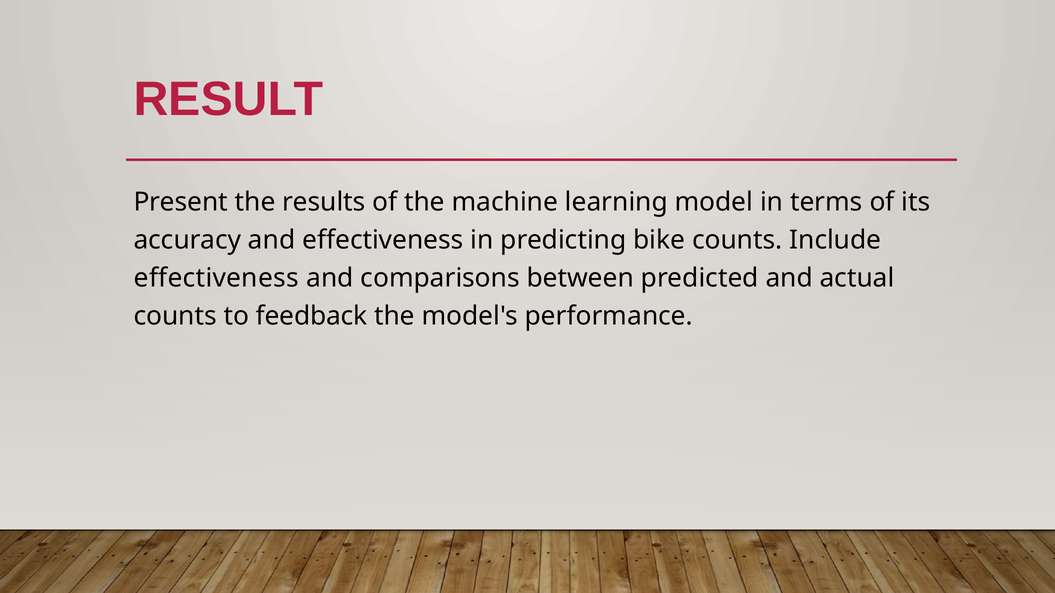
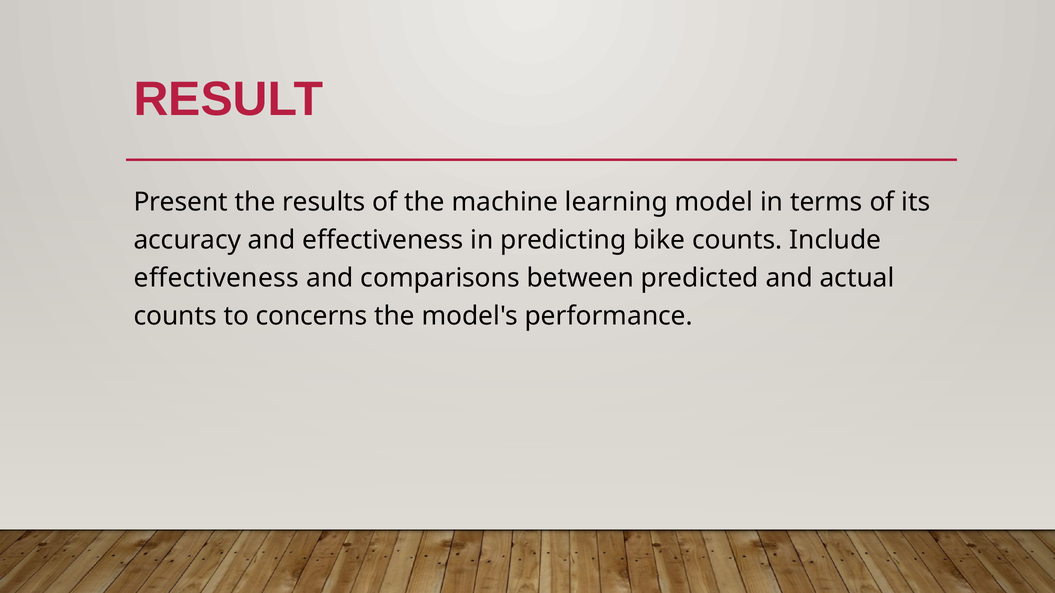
feedback: feedback -> concerns (312, 316)
